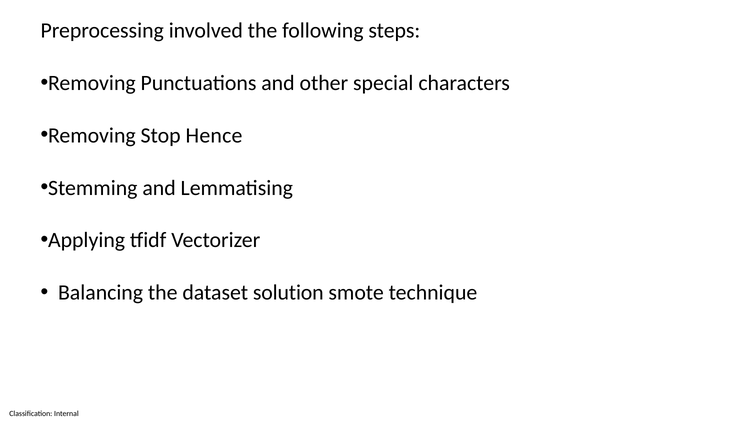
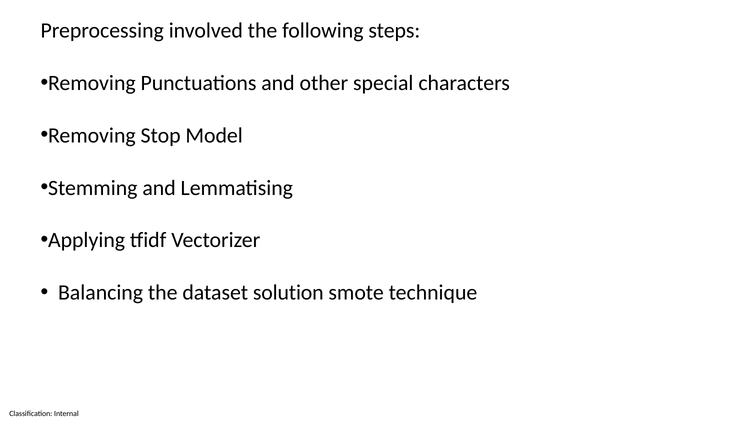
Hence: Hence -> Model (214, 135)
